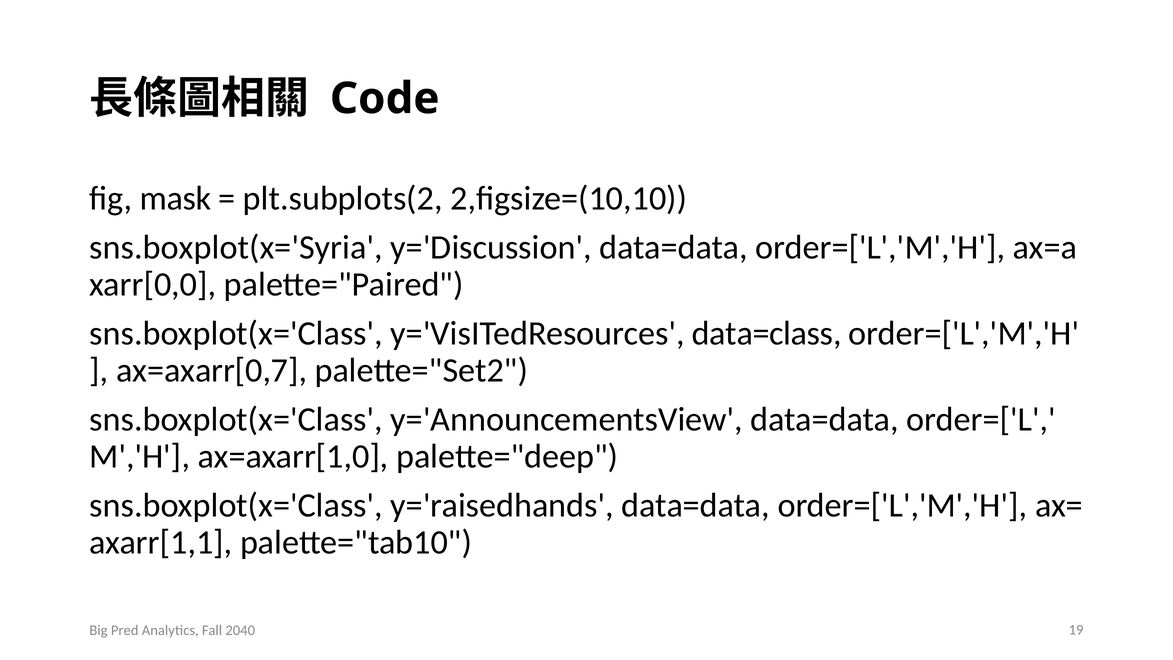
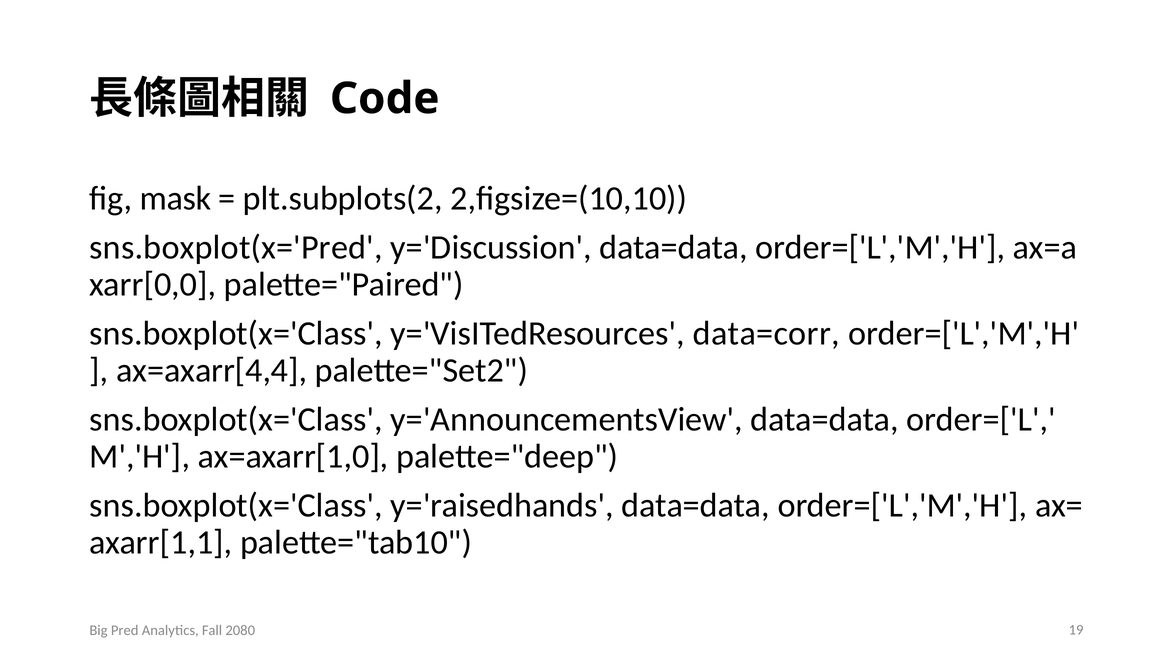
sns.boxplot(x='Syria: sns.boxplot(x='Syria -> sns.boxplot(x='Pred (236, 247)
data=class: data=class -> data=corr (766, 333)
ax=axarr[0,7: ax=axarr[0,7 -> ax=axarr[4,4 (212, 370)
2040: 2040 -> 2080 (240, 630)
